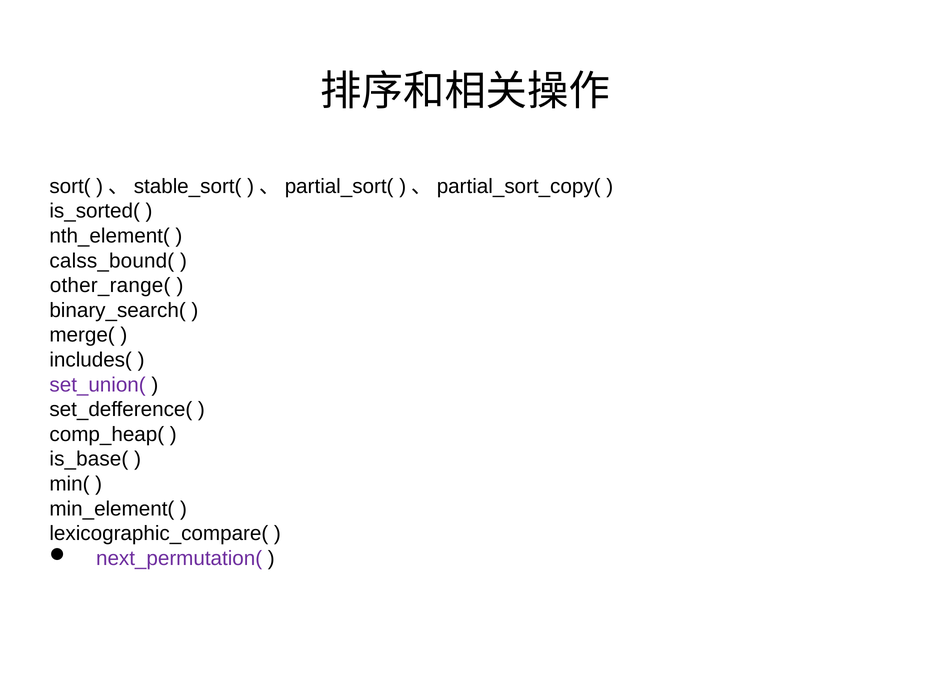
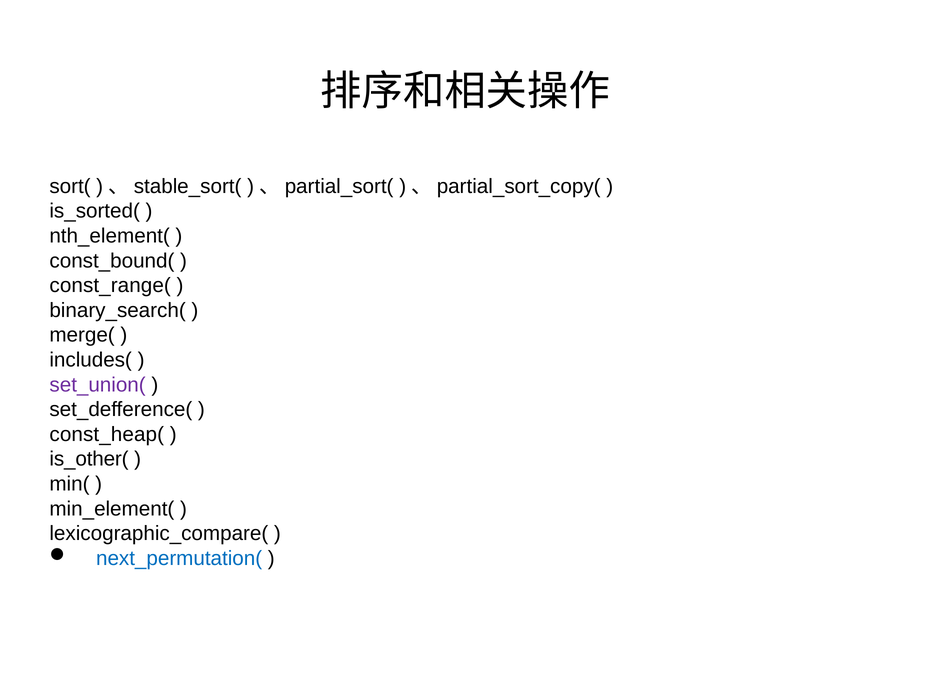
calss_bound(: calss_bound( -> const_bound( (112, 261)
other_range(: other_range( -> const_range( (110, 286)
comp_heap(: comp_heap( -> const_heap( (107, 434)
is_base(: is_base( -> is_other( (89, 459)
next_permutation( colour: purple -> blue (179, 559)
